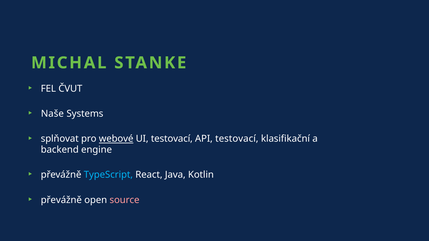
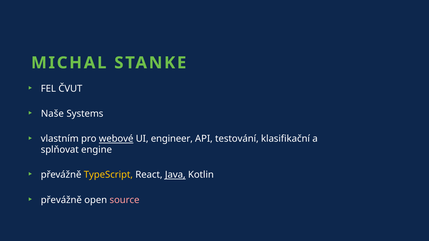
splňovat: splňovat -> vlastním (60, 139)
UI testovací: testovací -> engineer (172, 139)
API testovací: testovací -> testování (237, 139)
backend: backend -> splňovat (60, 150)
TypeScript colour: light blue -> yellow (108, 175)
Java underline: none -> present (175, 175)
